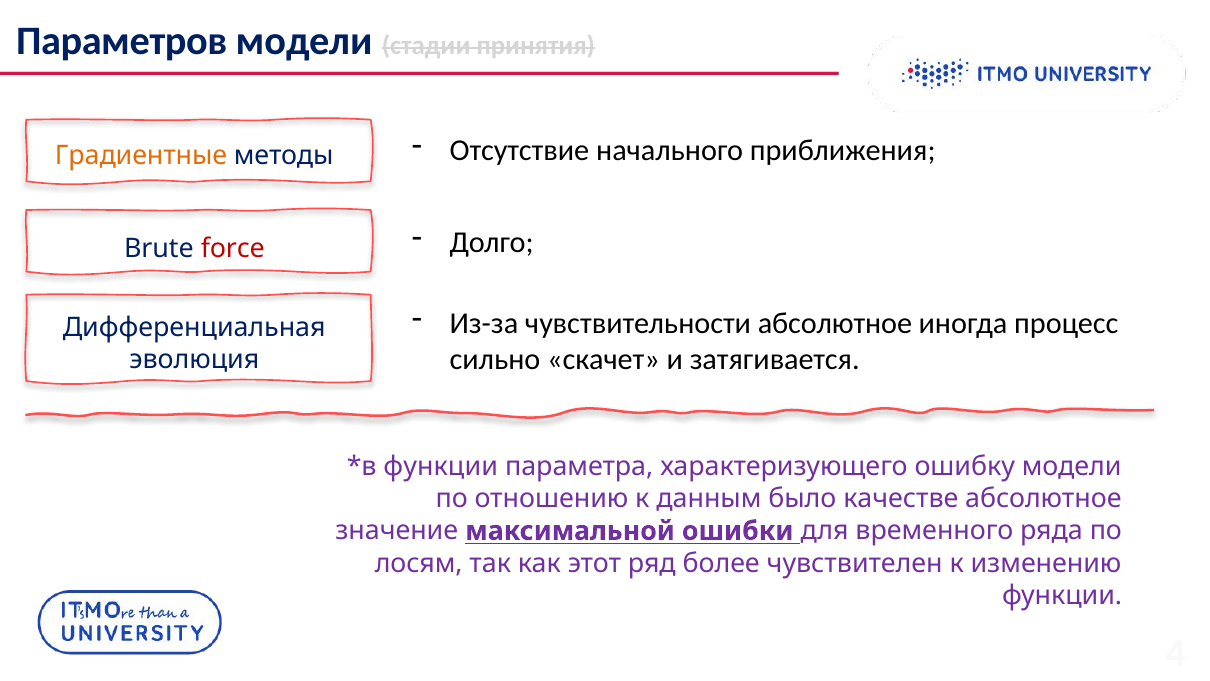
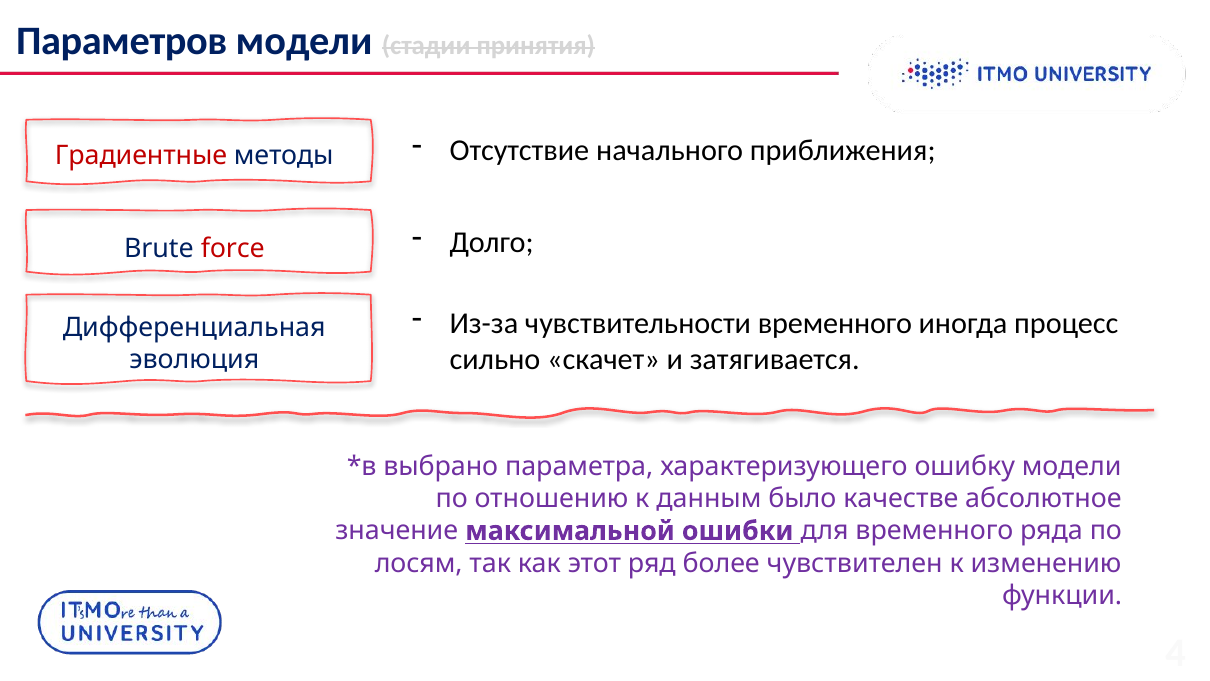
Градиентные colour: orange -> red (141, 155)
чувствительности абсолютное: абсолютное -> временного (835, 323)
функции: функции -> выбрано (441, 466)
